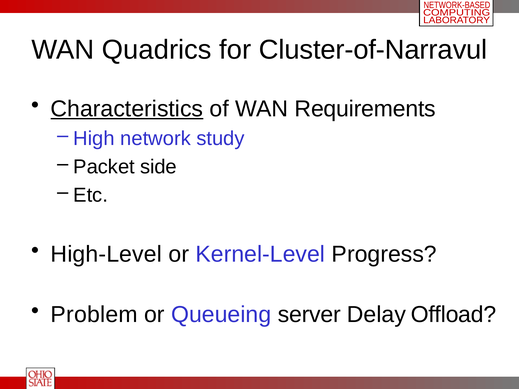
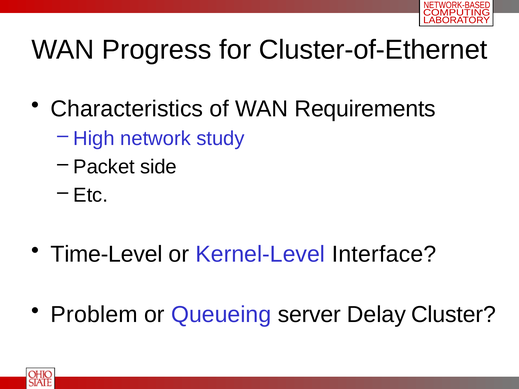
Quadrics: Quadrics -> Progress (157, 50)
Cluster-of-Narravul: Cluster-of-Narravul -> Cluster-of-Ethernet (373, 50)
Characteristics underline: present -> none (127, 109)
High-Level: High-Level -> Time-Level (106, 254)
Progress: Progress -> Interface (384, 254)
Offload: Offload -> Cluster (454, 315)
